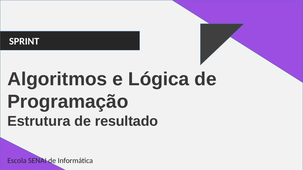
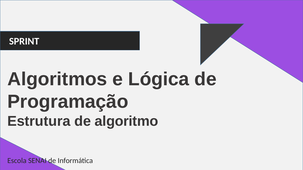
resultado: resultado -> algoritmo (126, 122)
